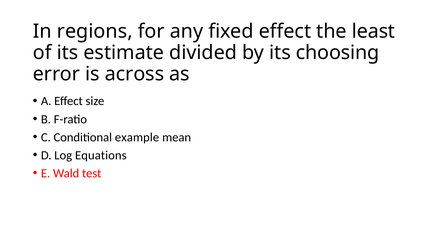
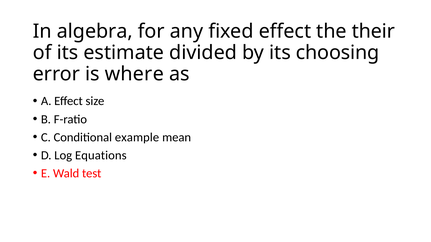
regions: regions -> algebra (95, 31)
least: least -> their (373, 31)
across: across -> where (134, 74)
